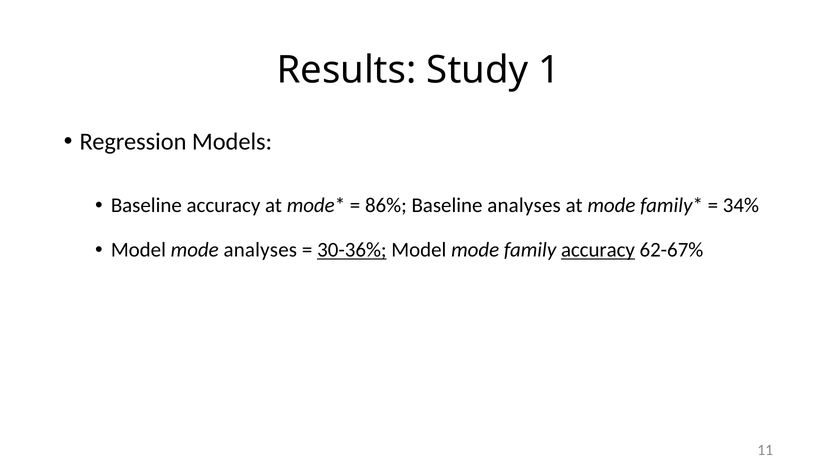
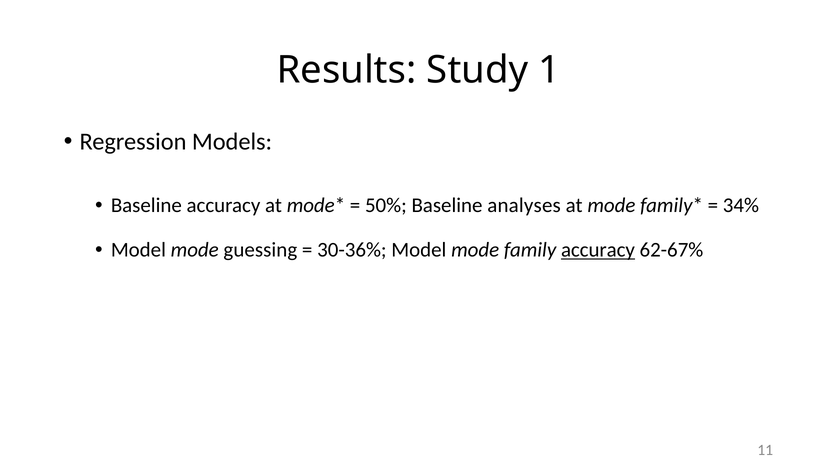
86%: 86% -> 50% (386, 205)
mode analyses: analyses -> guessing (260, 250)
30-36% underline: present -> none (352, 250)
